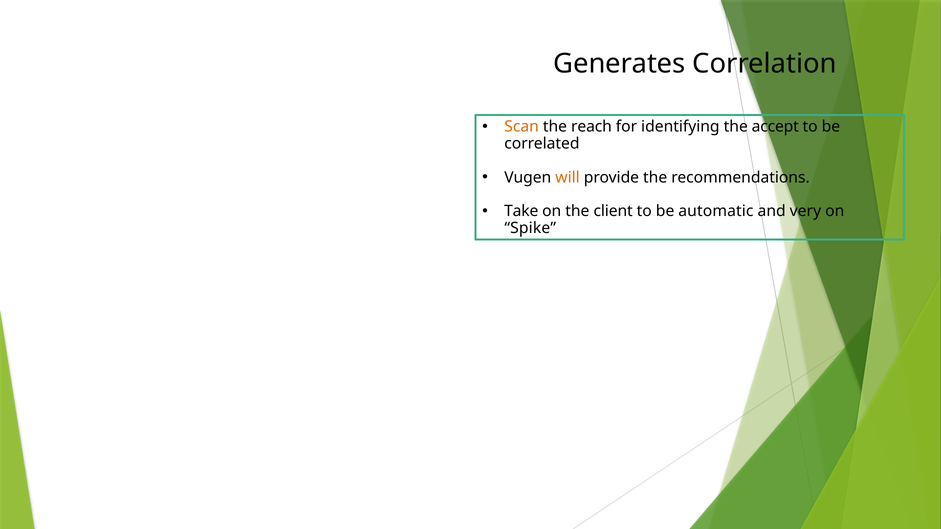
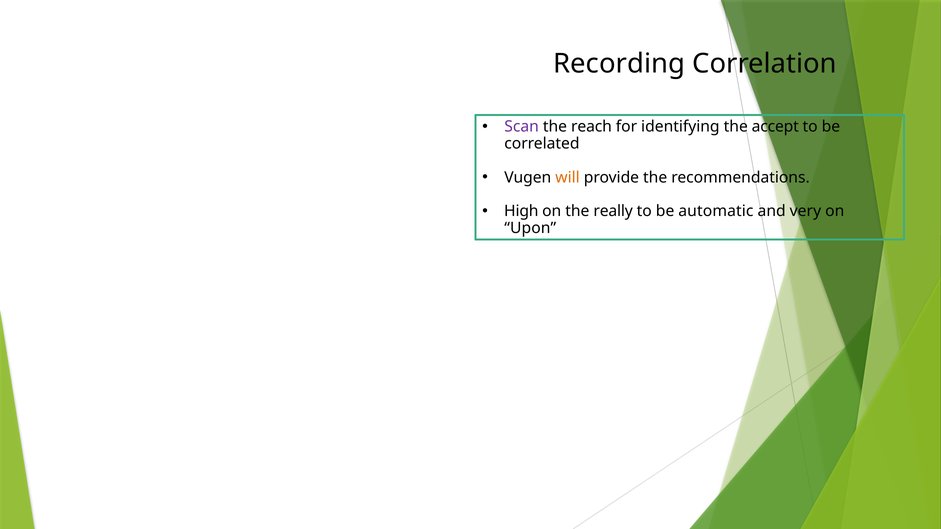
Generates: Generates -> Recording (619, 64)
Scan colour: orange -> purple (522, 127)
Take: Take -> High (521, 211)
client: client -> really (613, 211)
Spike: Spike -> Upon (530, 228)
